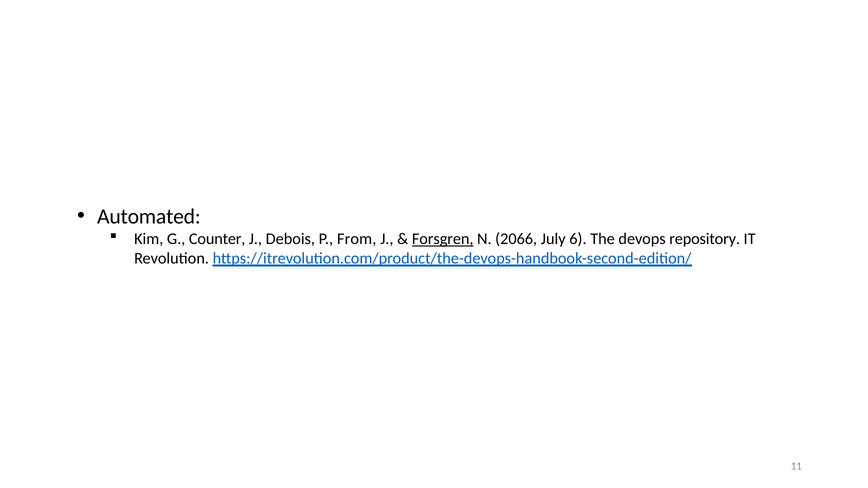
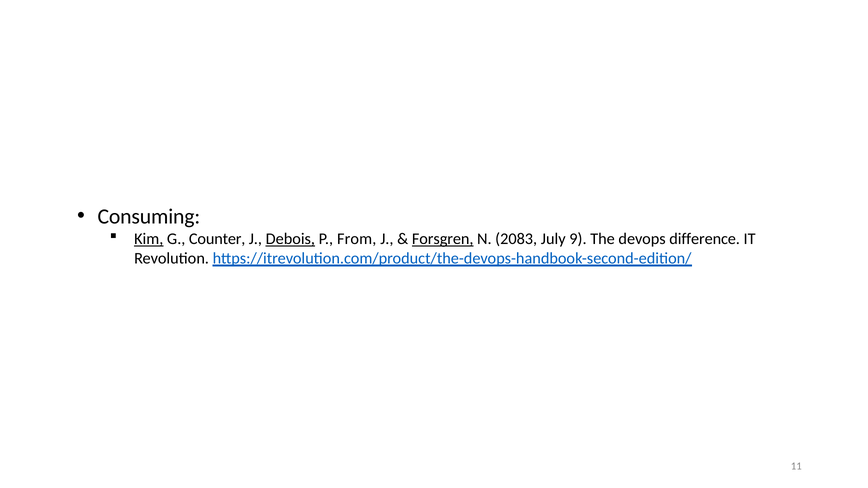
Automated: Automated -> Consuming (149, 217)
Kim underline: none -> present (149, 239)
Debois underline: none -> present (290, 239)
2066: 2066 -> 2083 (516, 239)
6: 6 -> 9 (578, 239)
repository: repository -> difference (705, 239)
